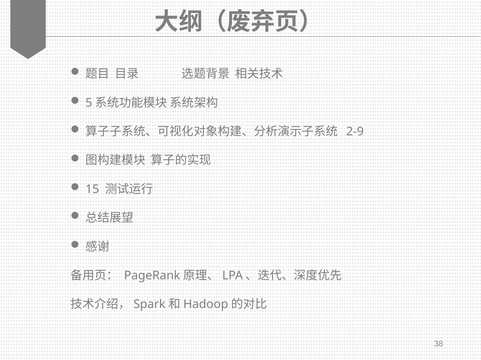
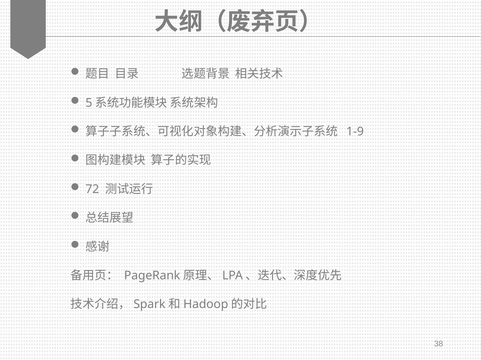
2-9: 2-9 -> 1-9 (355, 132)
15: 15 -> 72 (92, 190)
